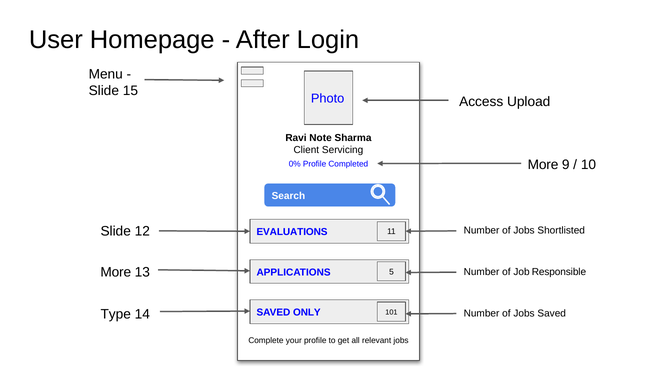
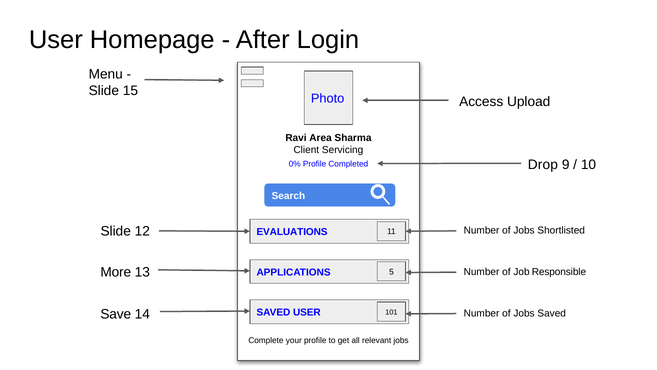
Note: Note -> Area (321, 138)
More: More -> Drop (543, 165)
SAVED ONLY: ONLY -> USER (307, 312)
Type: Type -> Save (116, 314)
